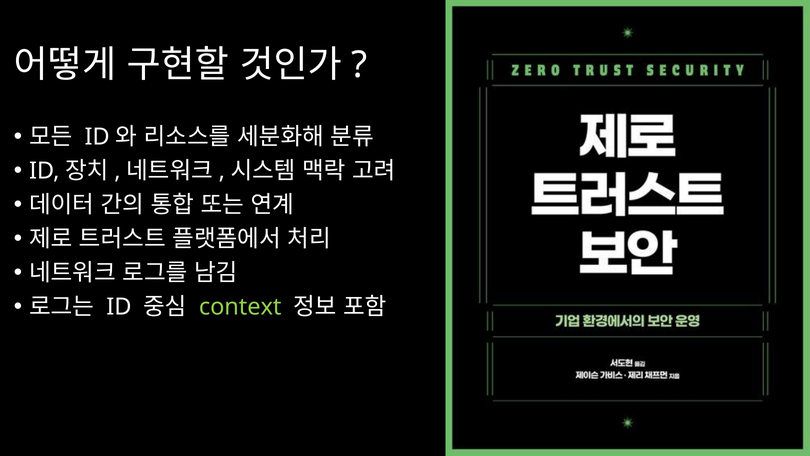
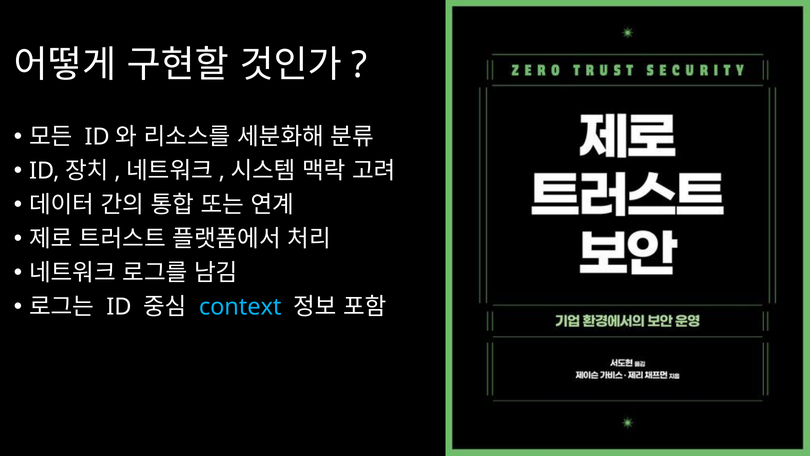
context colour: light green -> light blue (240, 307)
